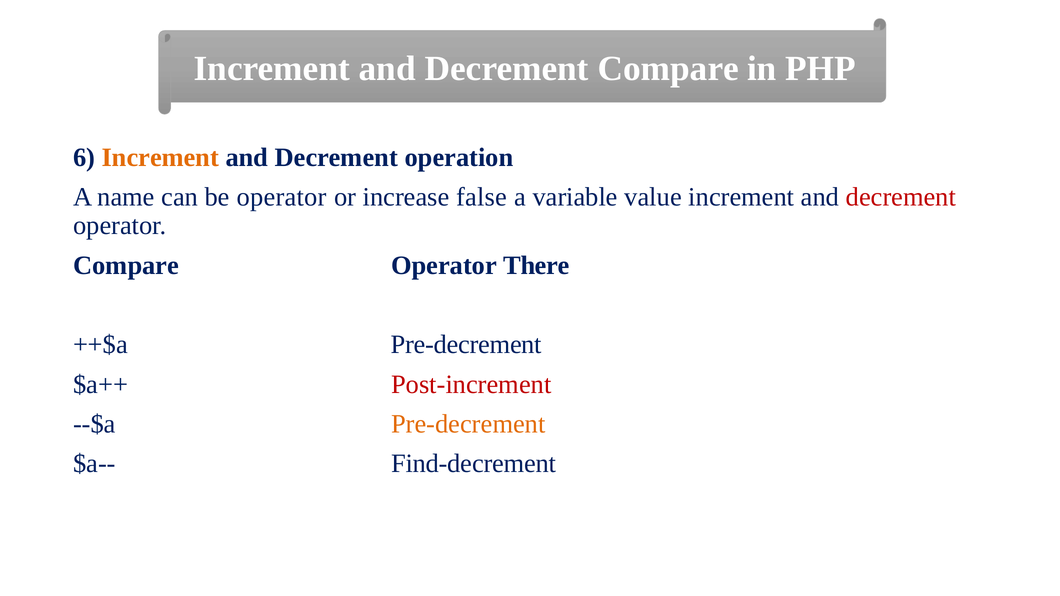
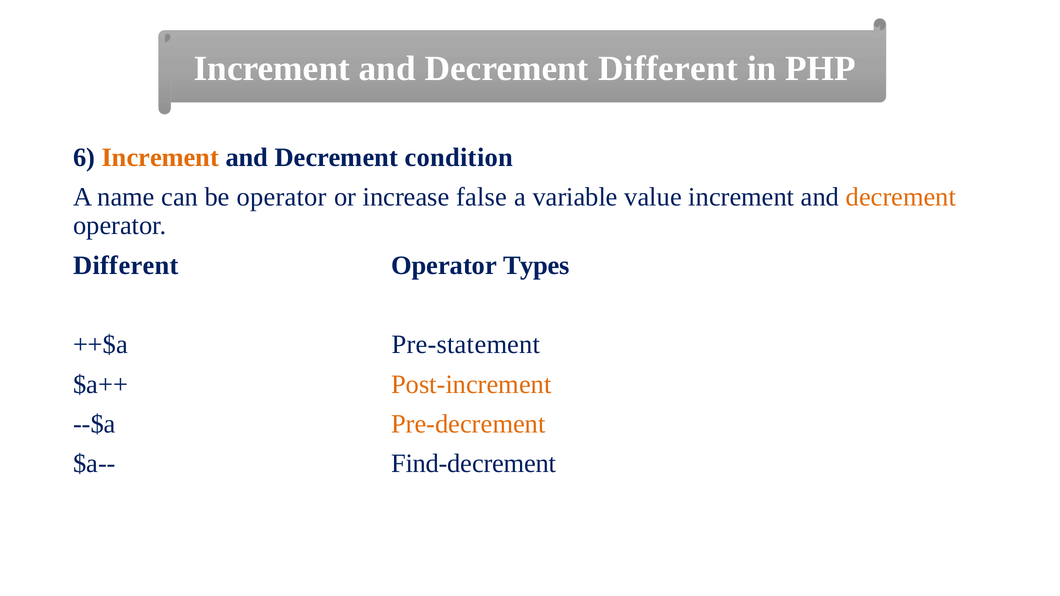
Decrement Compare: Compare -> Different (668, 69)
operation: operation -> condition (459, 158)
decrement colour: red -> orange (901, 197)
Compare: Compare -> Different (126, 265)
There: There -> Types (536, 265)
++$a Pre-decrement: Pre-decrement -> Pre-statement (466, 345)
Post-increment colour: red -> orange (471, 384)
